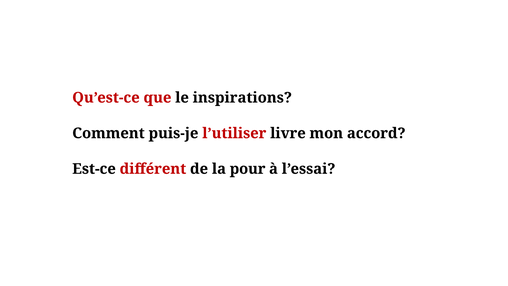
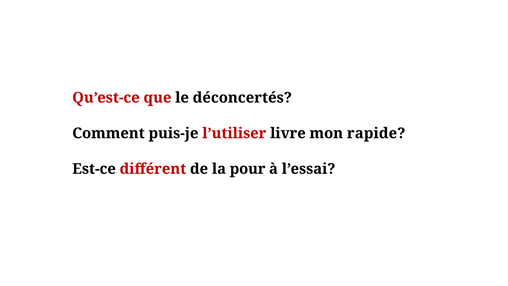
inspirations: inspirations -> déconcertés (242, 98)
accord: accord -> rapide (376, 133)
